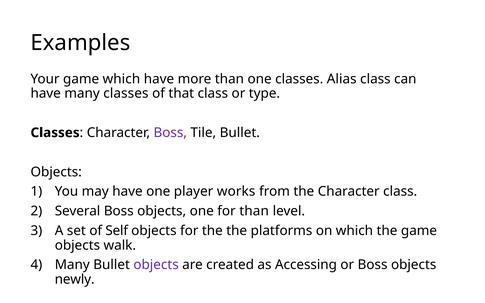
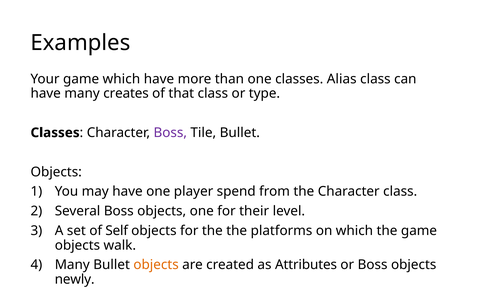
many classes: classes -> creates (126, 94)
works: works -> spend (236, 192)
for than: than -> their (254, 211)
objects colour: purple -> orange (156, 265)
Accessing: Accessing -> Attributes (306, 265)
